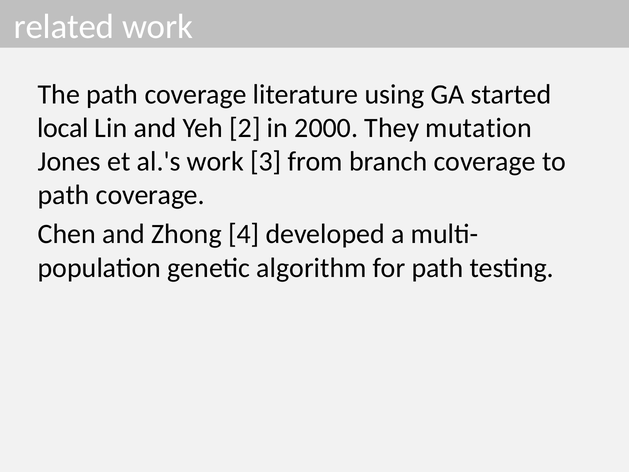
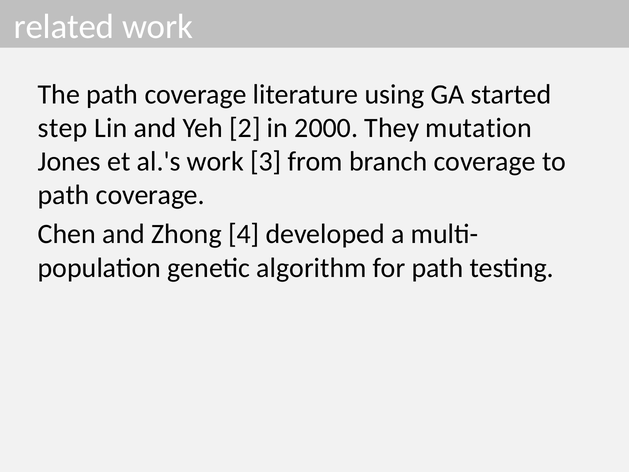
local: local -> step (63, 128)
